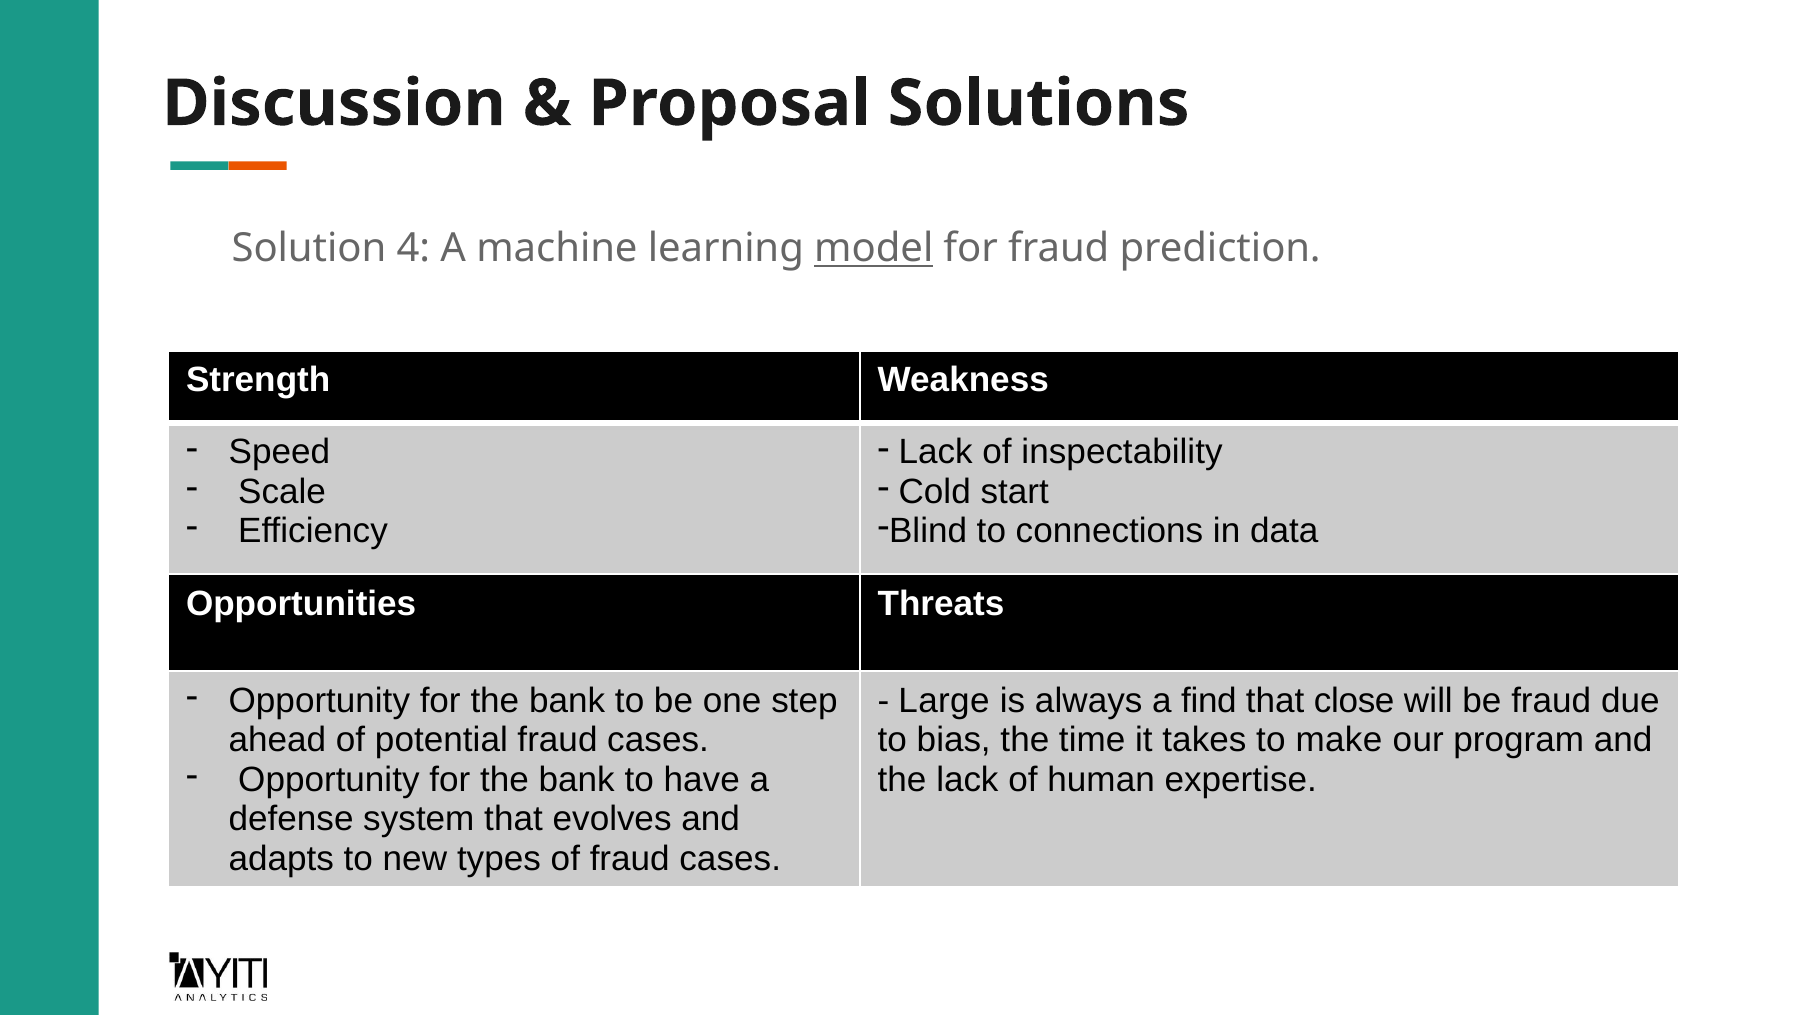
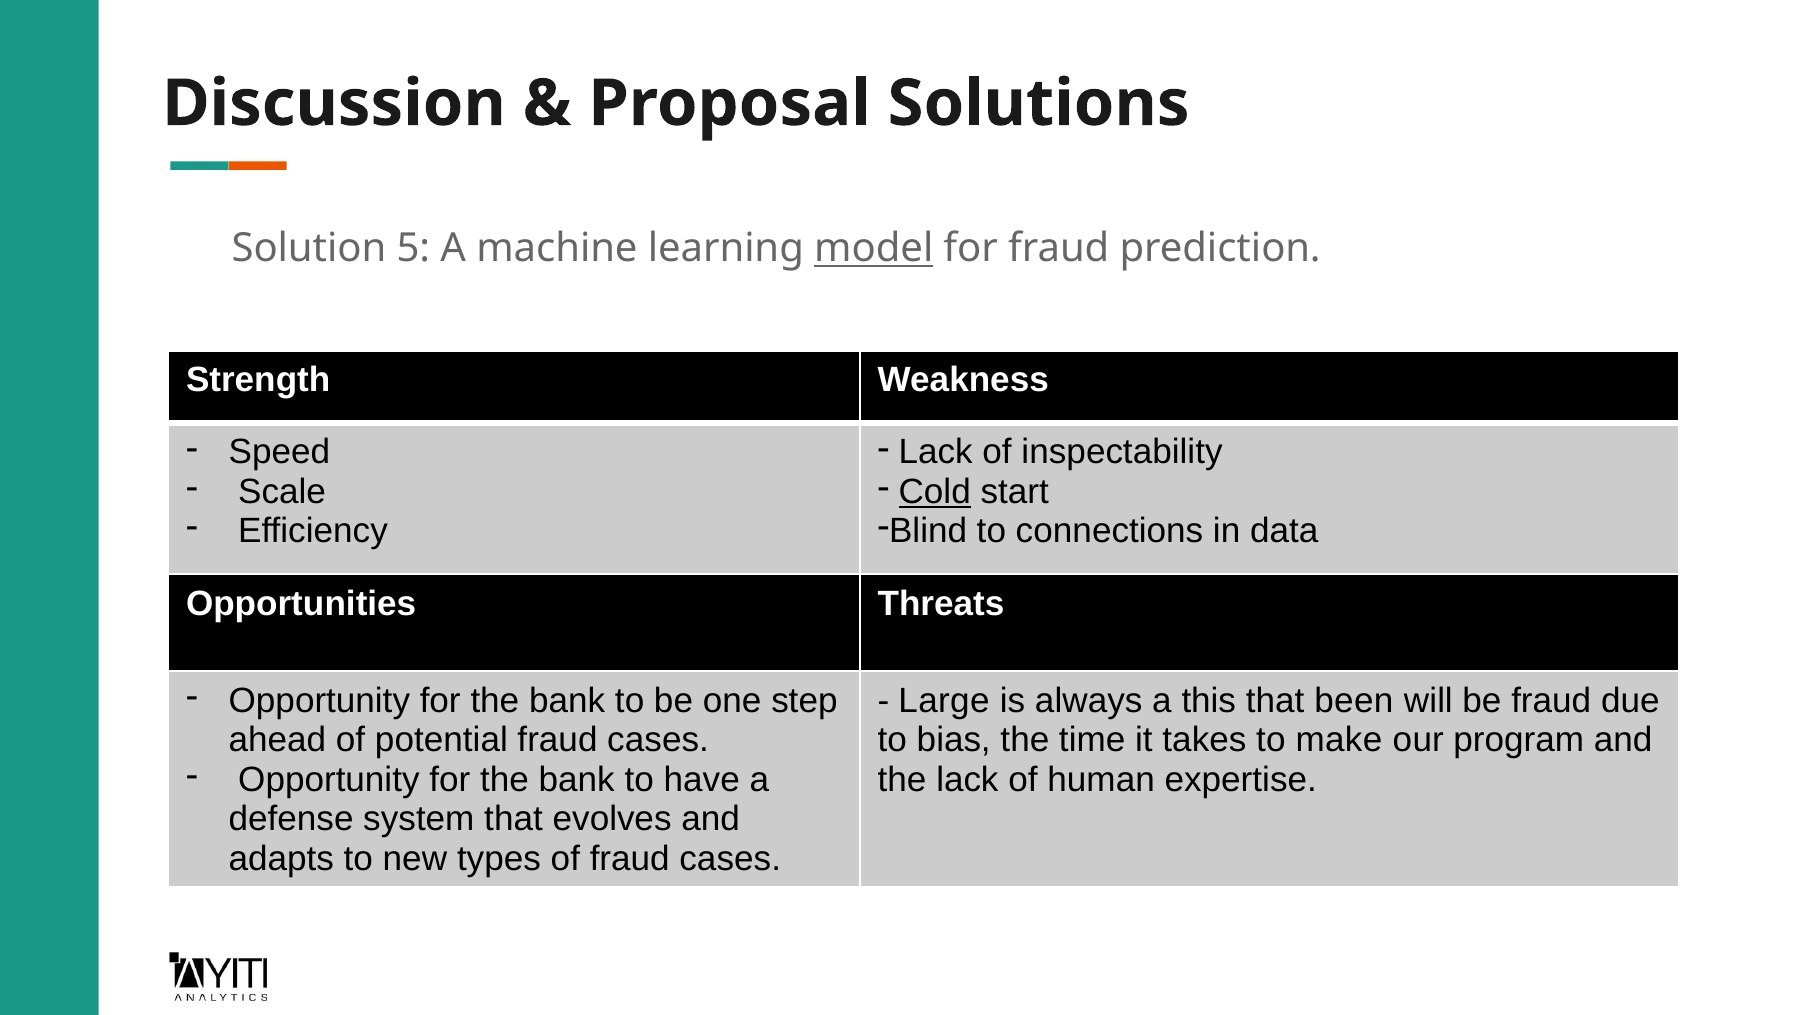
4: 4 -> 5 (413, 249)
Cold underline: none -> present (935, 492)
find: find -> this (1209, 701)
close: close -> been (1354, 701)
